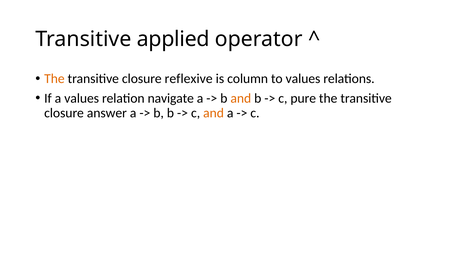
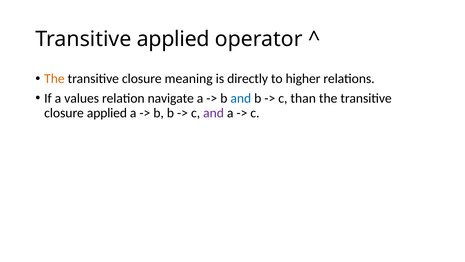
reflexive: reflexive -> meaning (189, 79)
column: column -> directly (248, 79)
to values: values -> higher (303, 79)
and colour: orange -> blue (241, 98)
pure: pure -> than (303, 98)
closure answer: answer -> applied (107, 113)
and colour: orange -> purple (214, 113)
